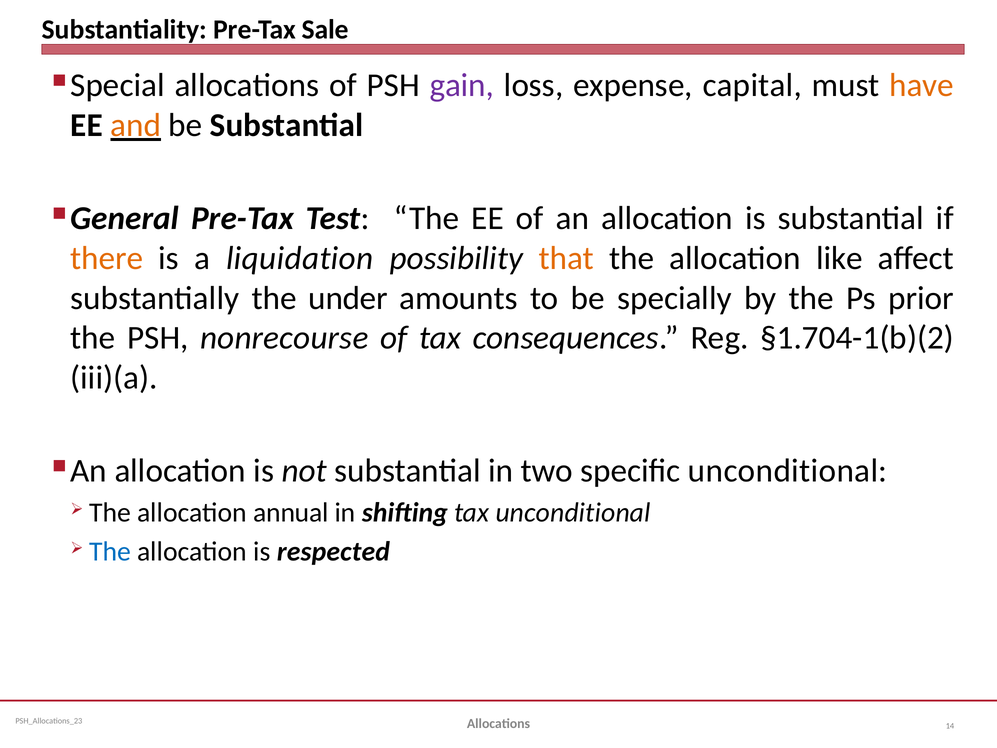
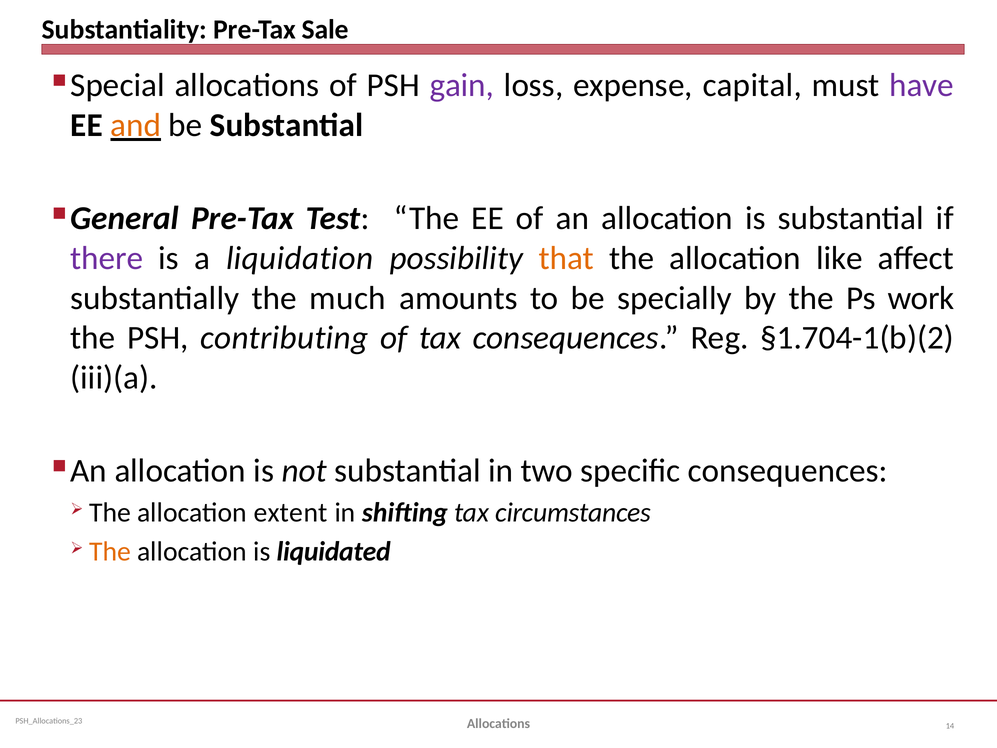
have colour: orange -> purple (922, 85)
there colour: orange -> purple (107, 258)
under: under -> much (348, 298)
prior: prior -> work (921, 298)
nonrecourse: nonrecourse -> contributing (284, 338)
specific unconditional: unconditional -> consequences (788, 471)
annual: annual -> extent (291, 513)
tax unconditional: unconditional -> circumstances (573, 513)
The colour: blue -> orange (110, 551)
respected: respected -> liquidated (334, 551)
